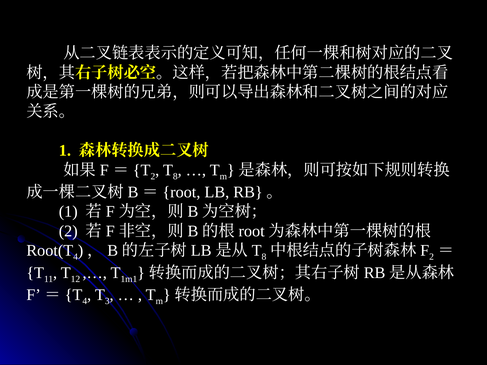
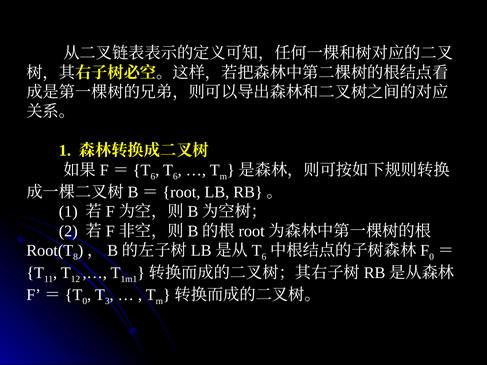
2: 2 -> 6 (153, 176)
8: 8 -> 6 (175, 176)
4: 4 -> 8 (76, 257)
8: 8 -> 6 (264, 257)
2: 2 -> 0 (432, 257)
4: 4 -> 0 (85, 301)
